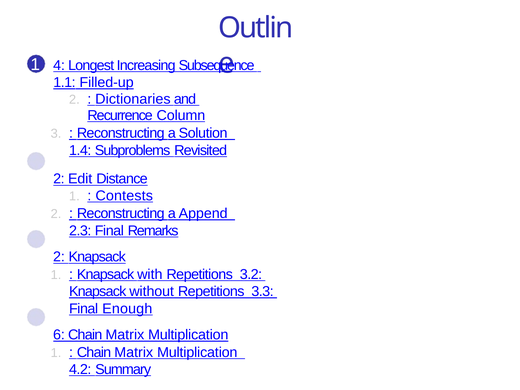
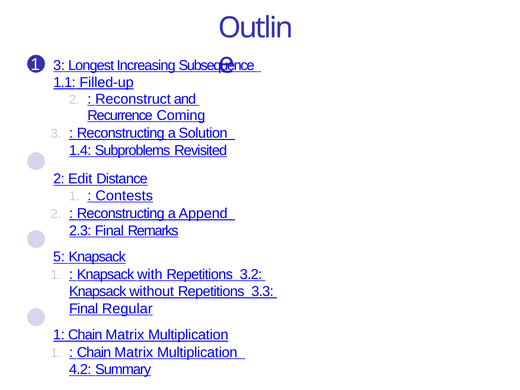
1 4: 4 -> 3 (59, 65)
Dictionaries: Dictionaries -> Reconstruct (133, 99)
Column: Column -> Coming (181, 116)
3 2: 2 -> 5 (59, 257)
Enough: Enough -> Regular (127, 309)
4 6: 6 -> 1 (59, 335)
